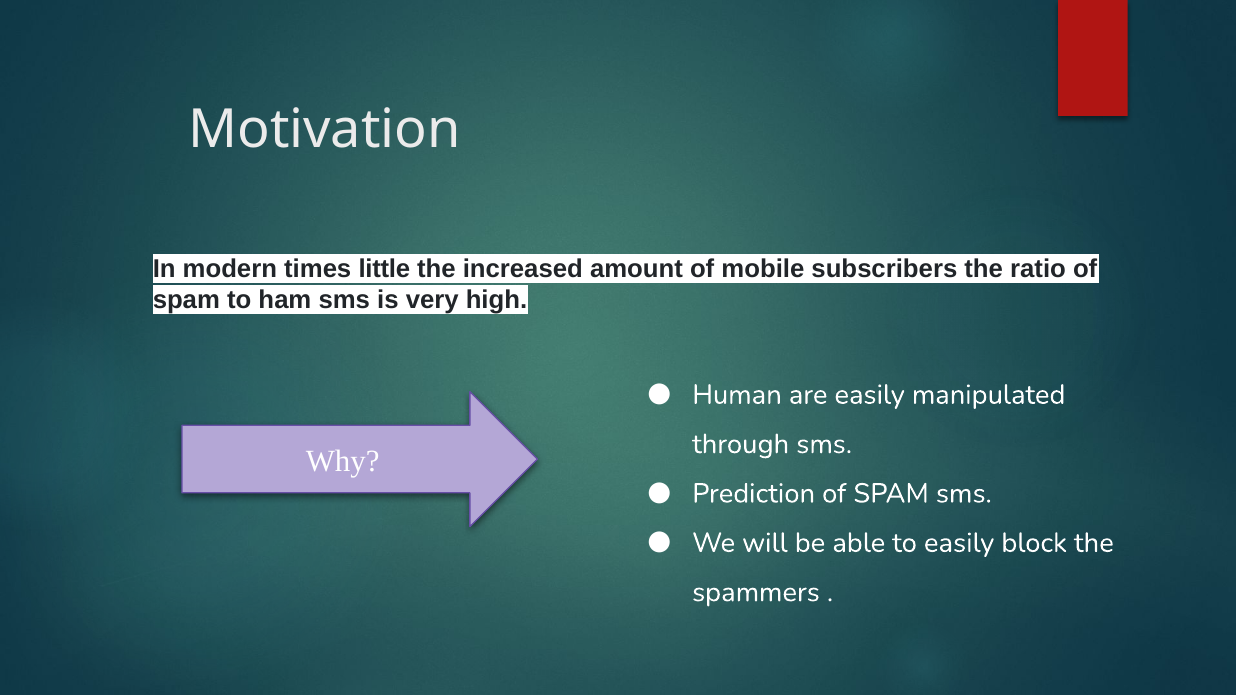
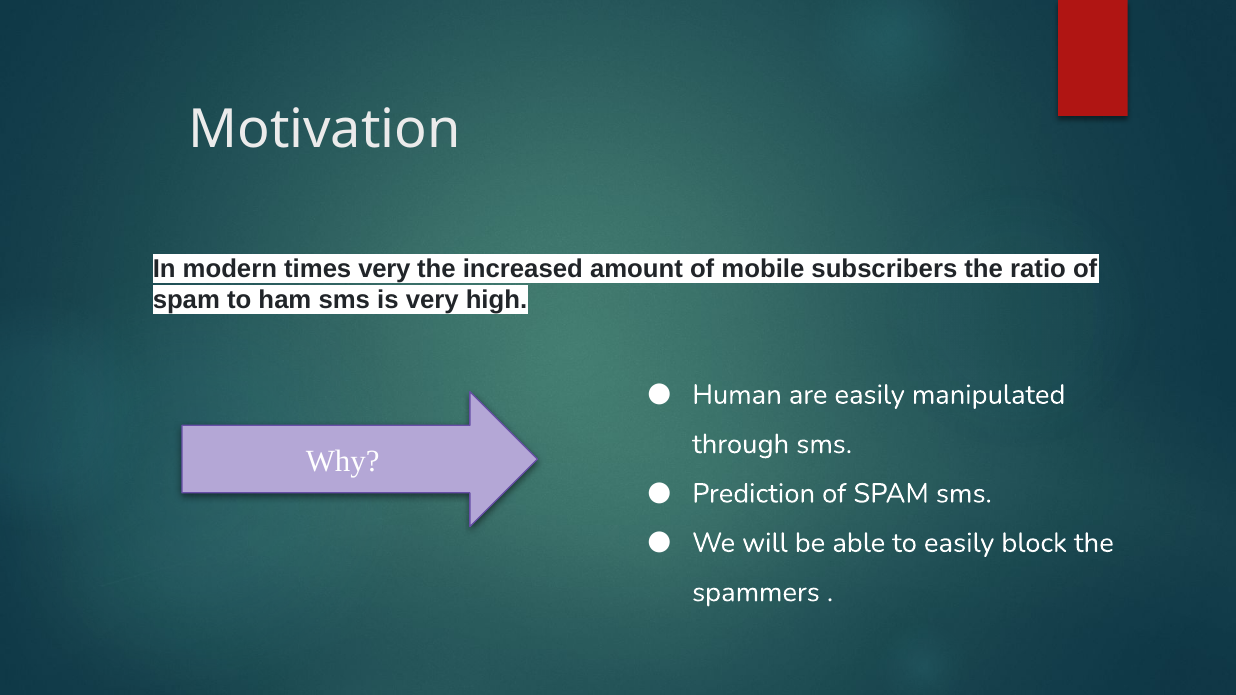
times little: little -> very (384, 269)
